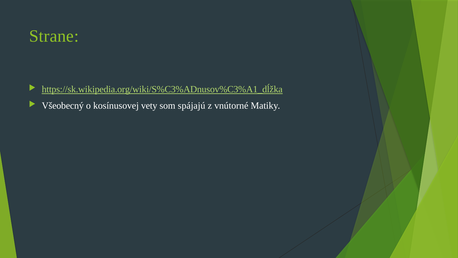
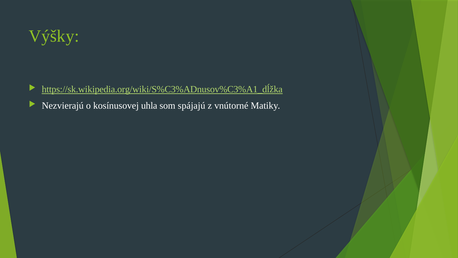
Strane: Strane -> Výšky (54, 36)
Všeobecný: Všeobecný -> Nezvierajú (63, 106)
vety: vety -> uhla (149, 106)
